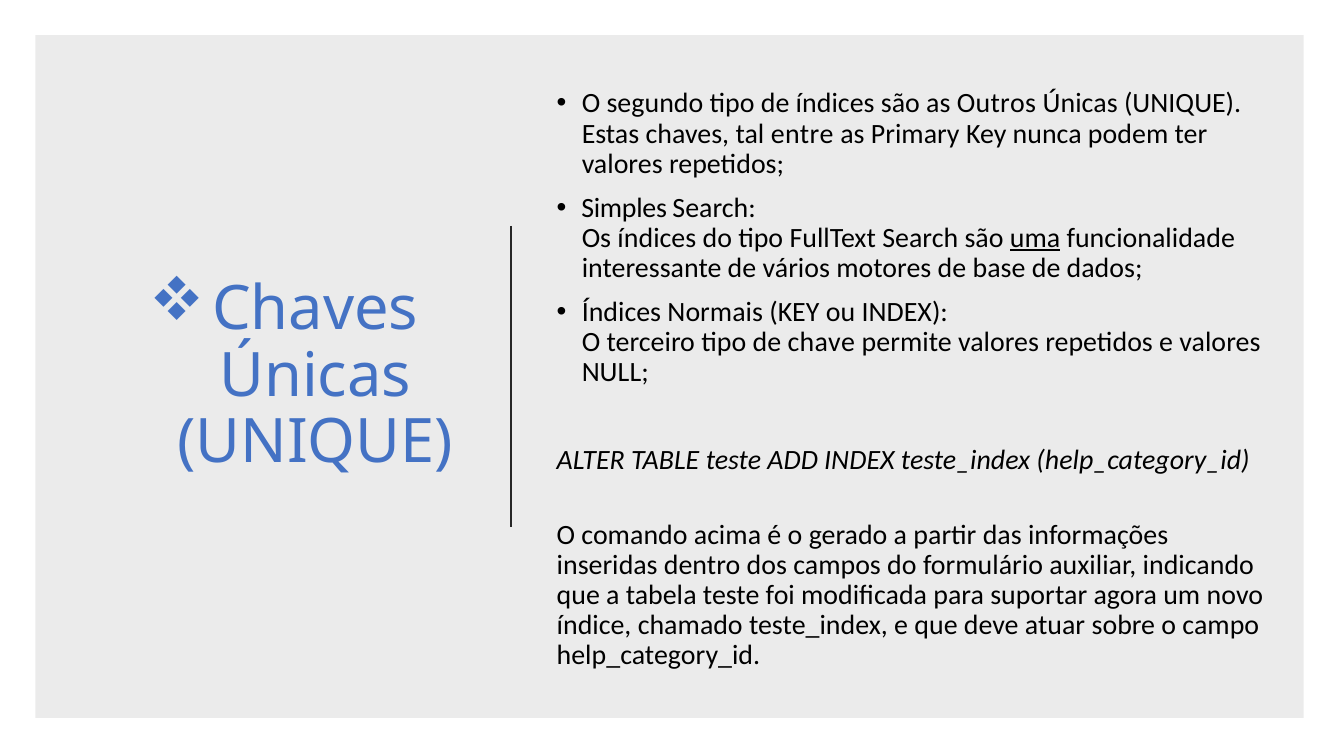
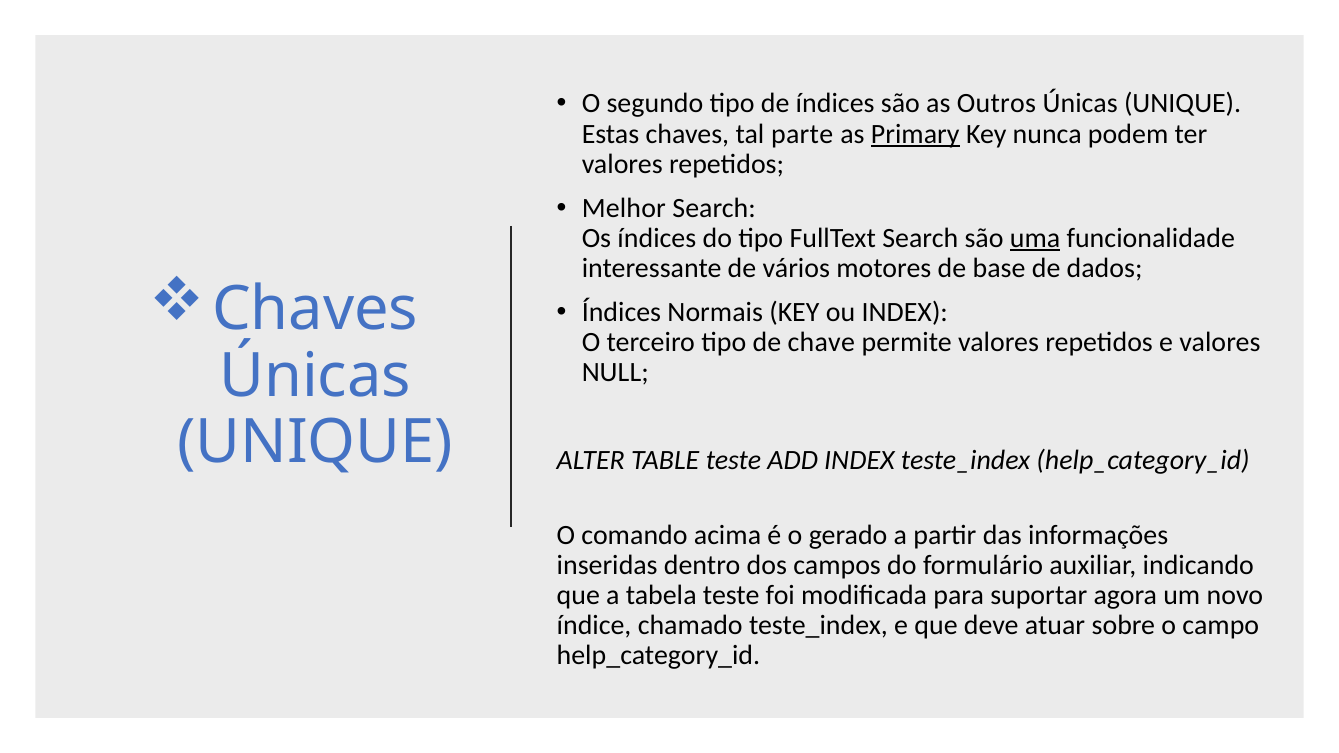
entre: entre -> parte (802, 134)
Primary underline: none -> present (915, 134)
Simples: Simples -> Melhor (624, 208)
